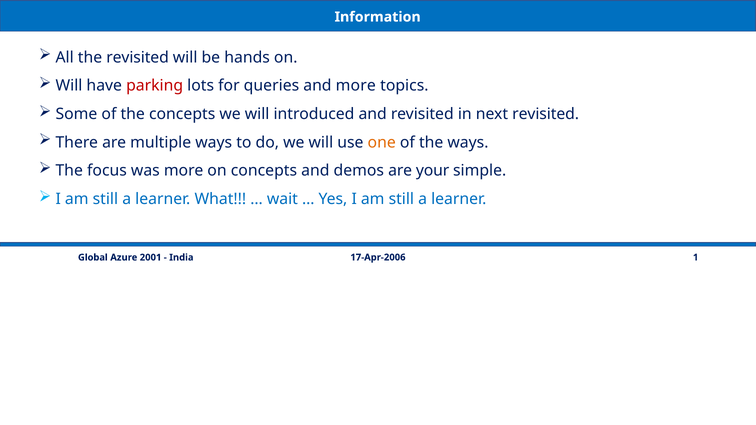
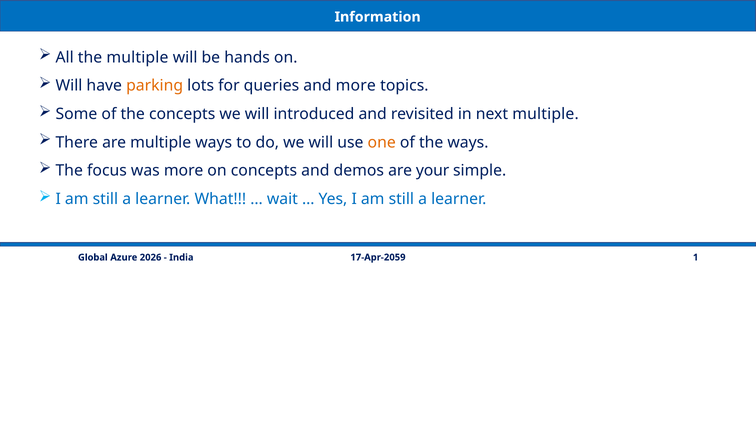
the revisited: revisited -> multiple (137, 57)
parking colour: red -> orange (155, 86)
next revisited: revisited -> multiple (546, 114)
17-Apr-2006: 17-Apr-2006 -> 17-Apr-2059 (378, 257)
2001: 2001 -> 2026 (151, 258)
